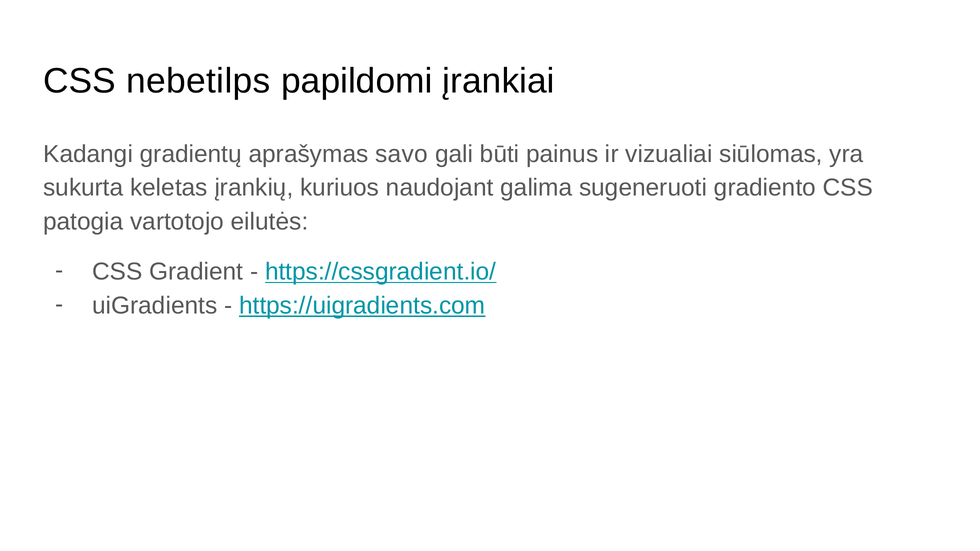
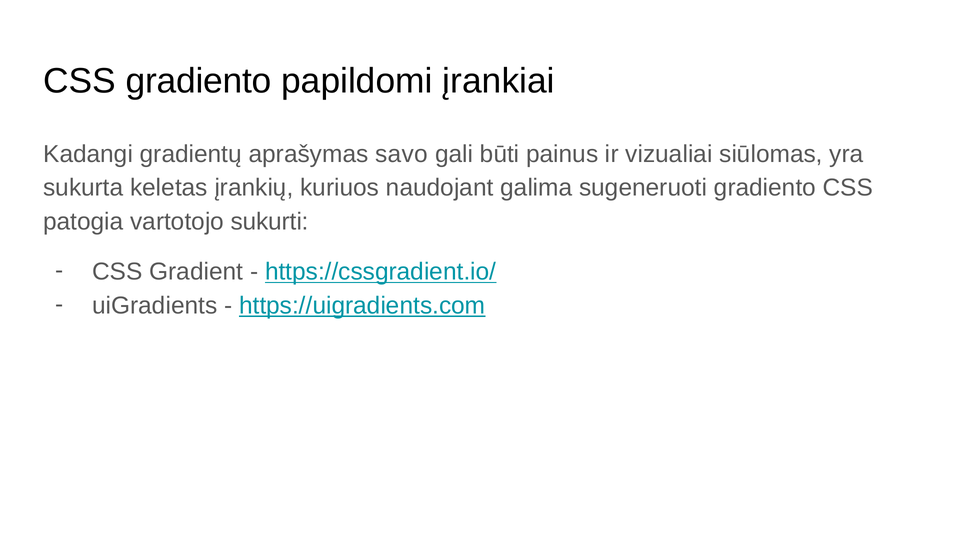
CSS nebetilps: nebetilps -> gradiento (199, 81)
eilutės: eilutės -> sukurti (270, 222)
